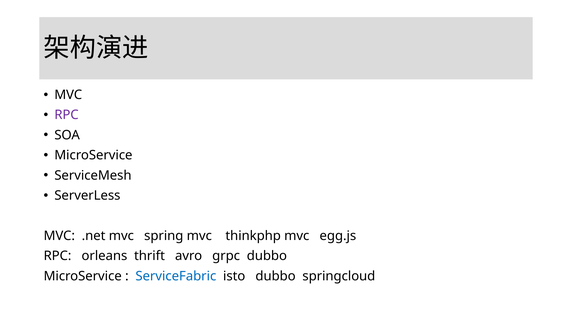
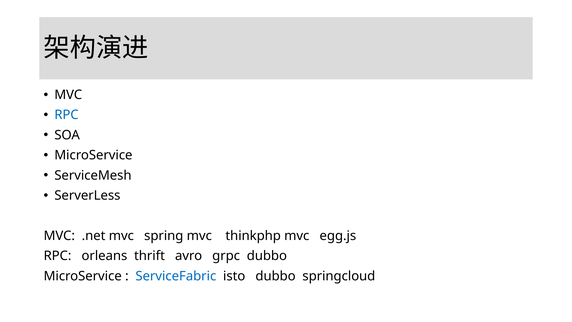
RPC colour: purple -> blue (66, 115)
